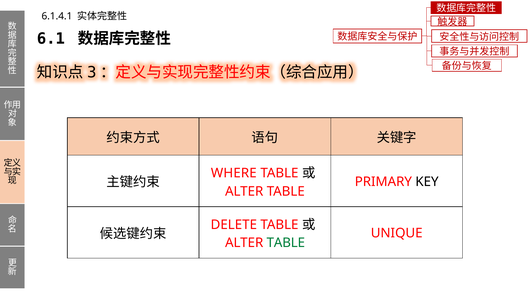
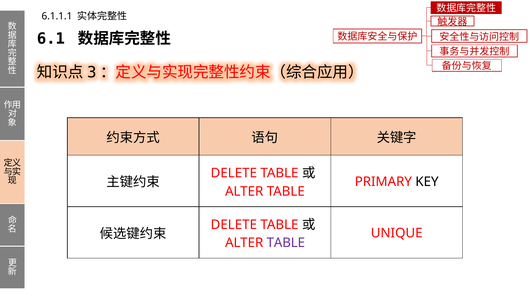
6.1.4.1: 6.1.4.1 -> 6.1.1.1 (57, 16)
WHERE: WHERE -> DELETE (234, 173)
TABLE colour: green -> purple (286, 243)
